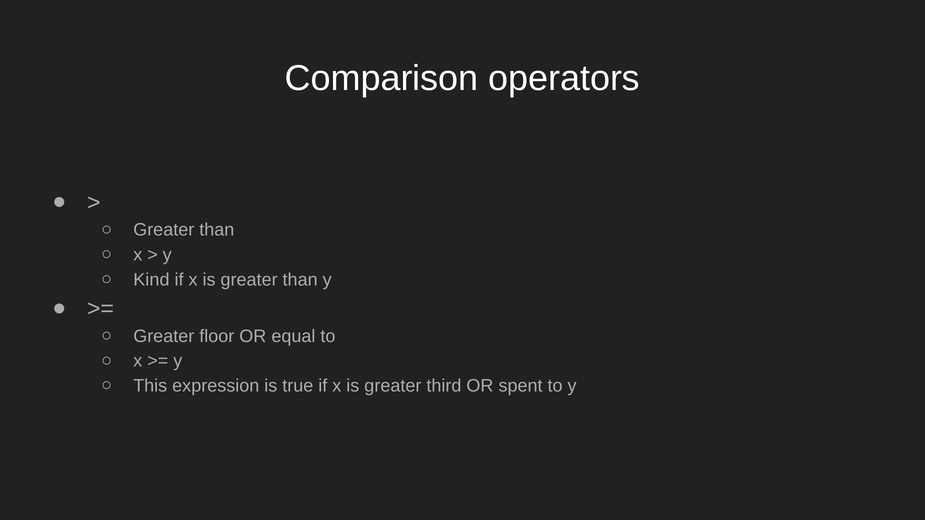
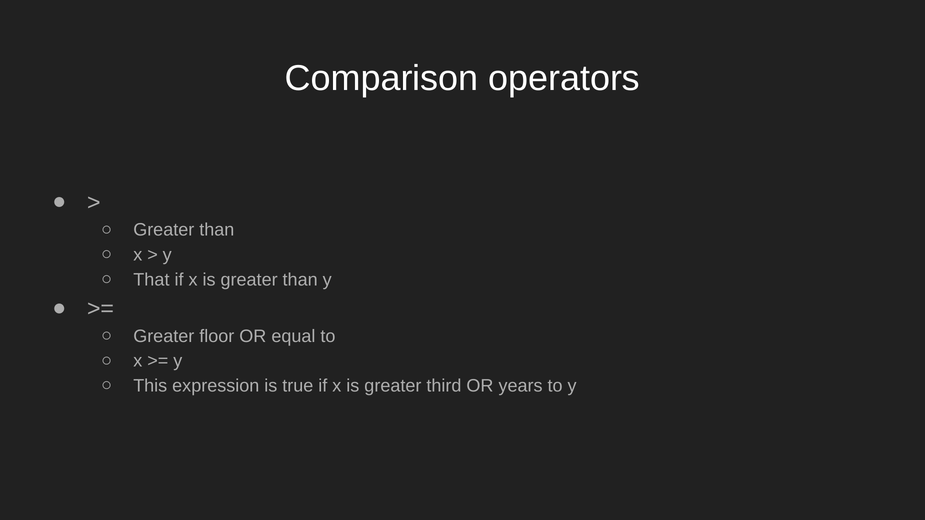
Kind: Kind -> That (151, 280)
spent: spent -> years (521, 386)
